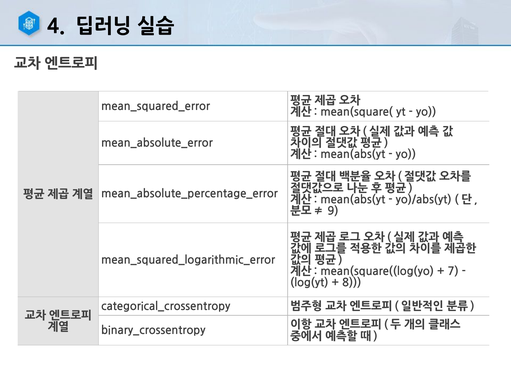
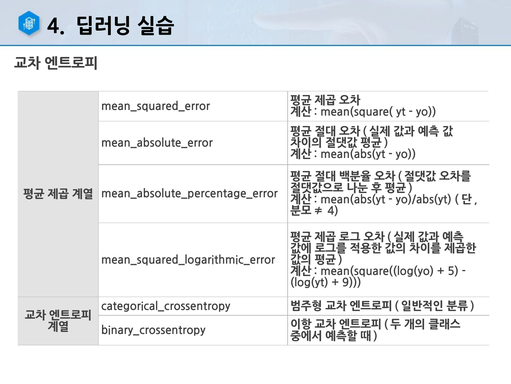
9: 9 -> 4 (333, 211)
7: 7 -> 5 (453, 271)
8: 8 -> 9 (352, 282)
